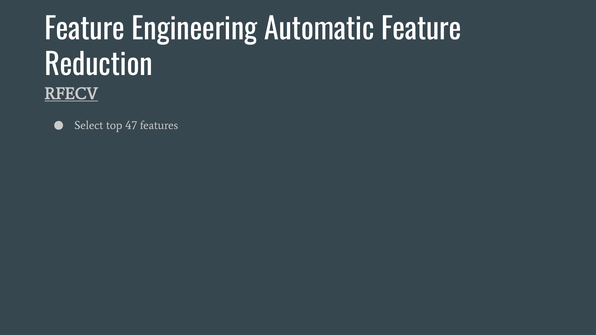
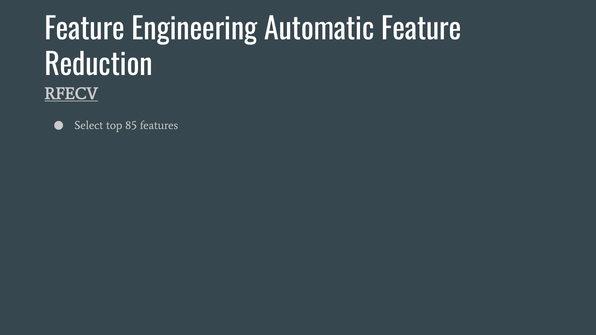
47: 47 -> 85 (131, 125)
